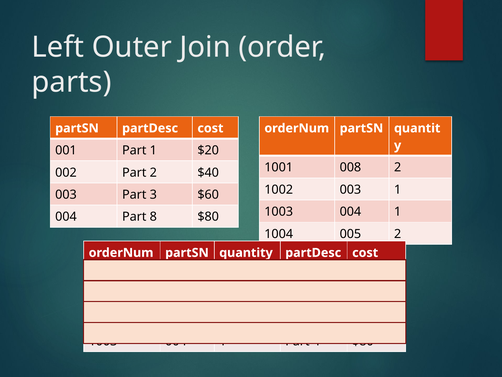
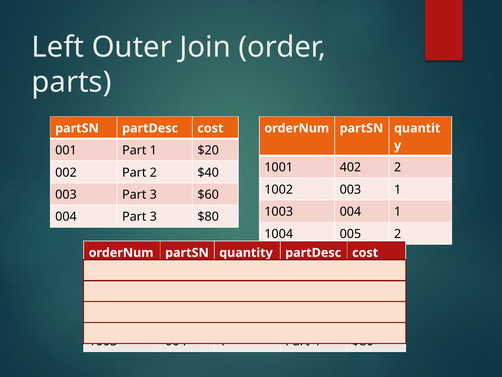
008: 008 -> 402 (350, 167)
004 Part 8: 8 -> 3 (153, 217)
